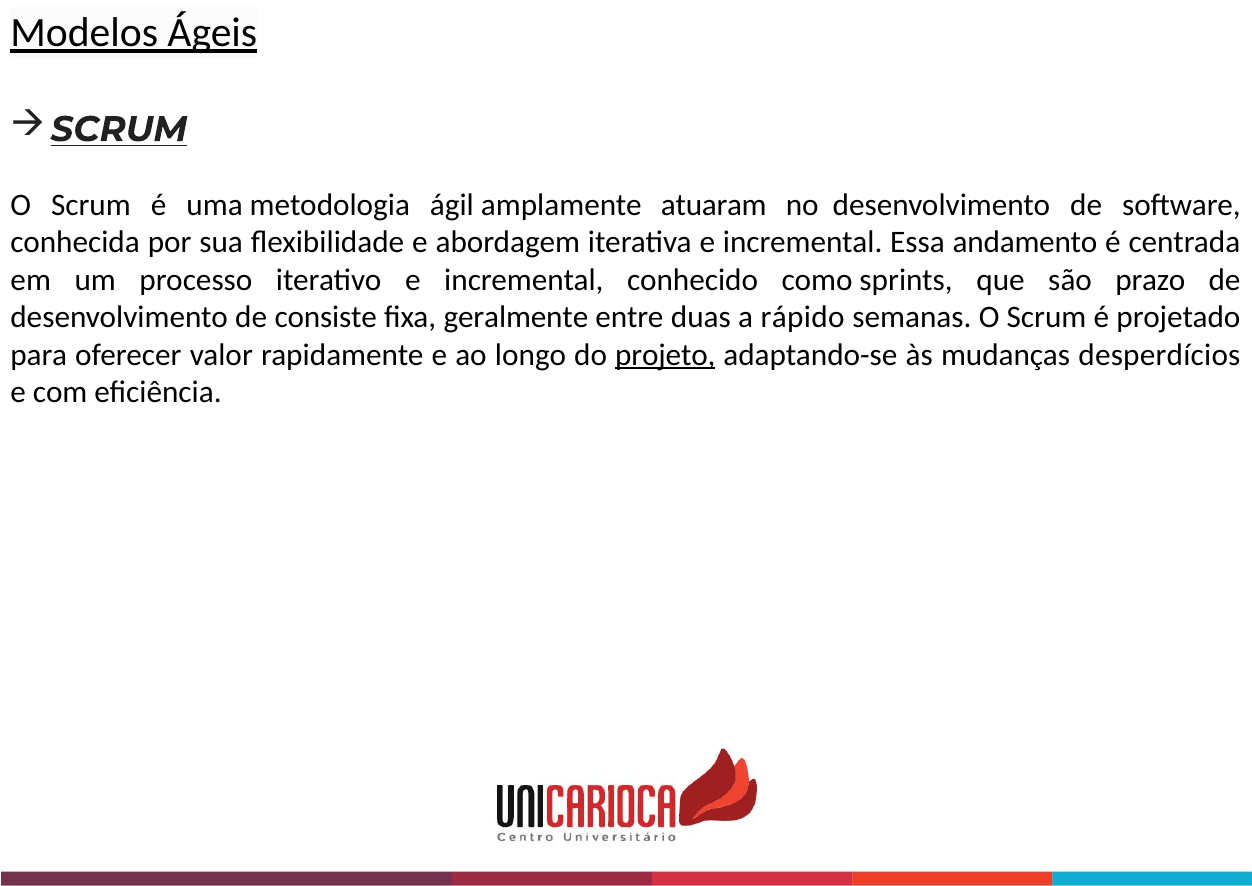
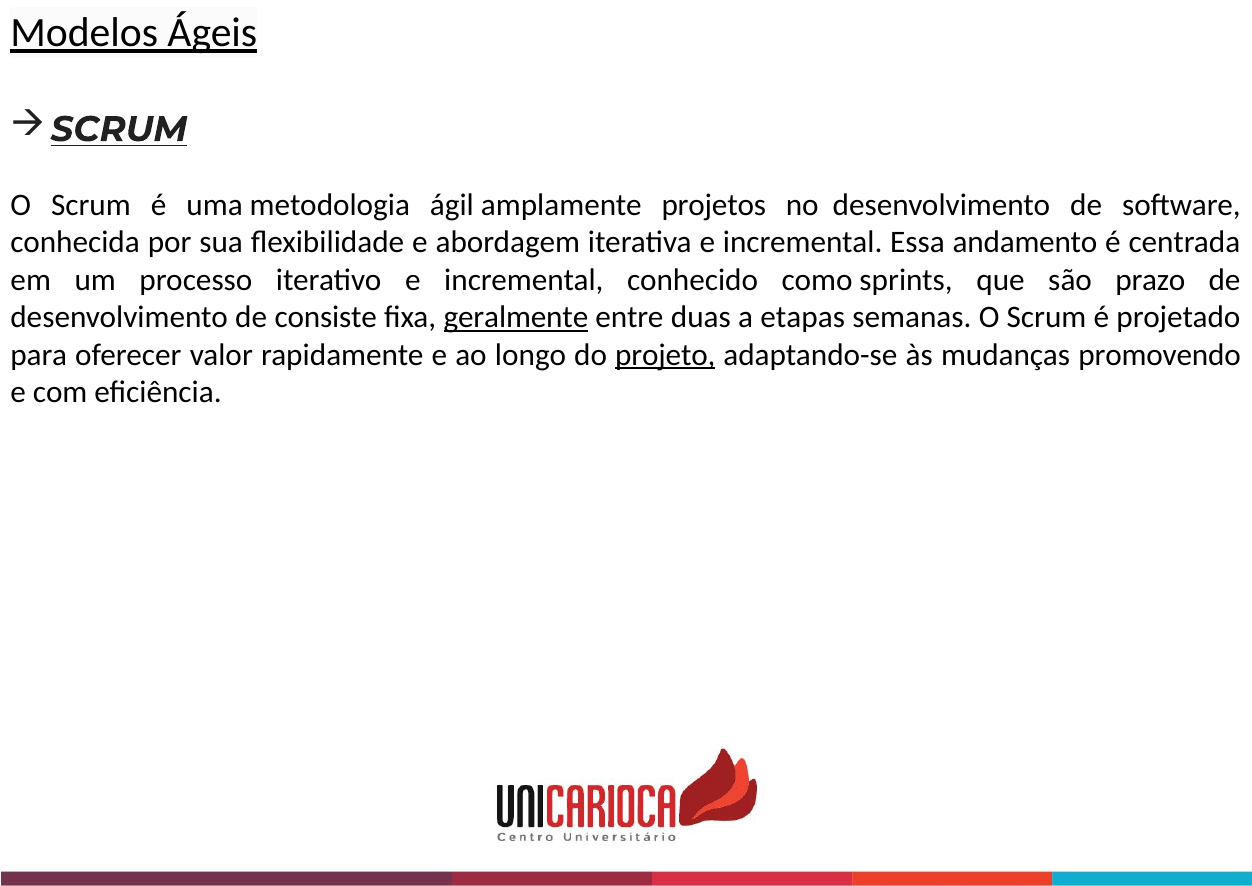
atuaram: atuaram -> projetos (714, 205)
geralmente underline: none -> present (516, 317)
rápido: rápido -> etapas (803, 317)
desperdícios: desperdícios -> promovendo (1160, 355)
